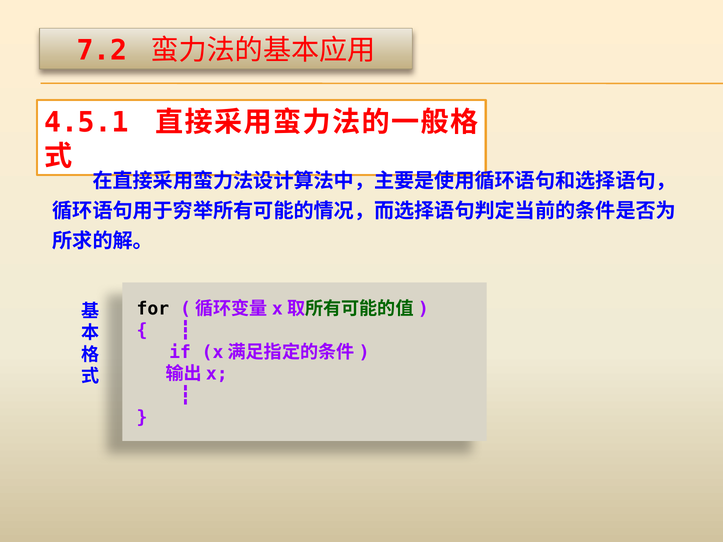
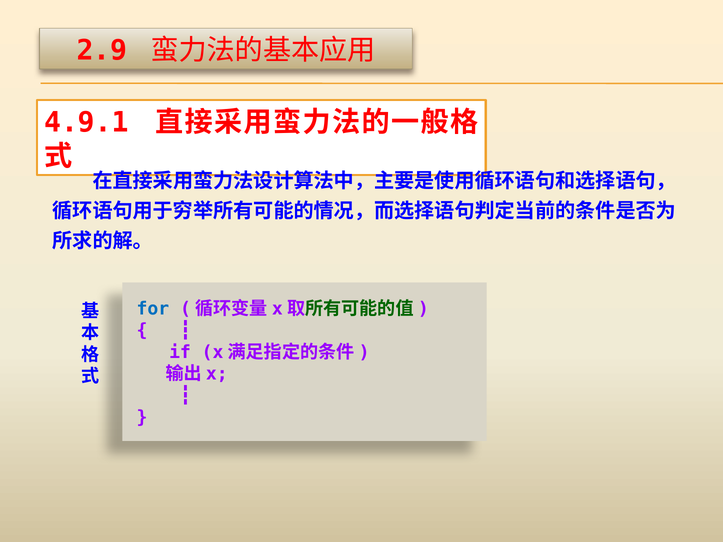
7.2: 7.2 -> 2.9 (102, 51)
4.5.1: 4.5.1 -> 4.9.1 (86, 123)
for colour: black -> blue (153, 309)
